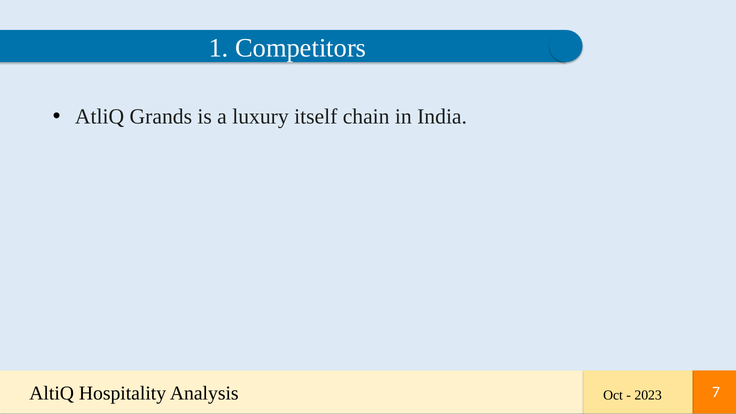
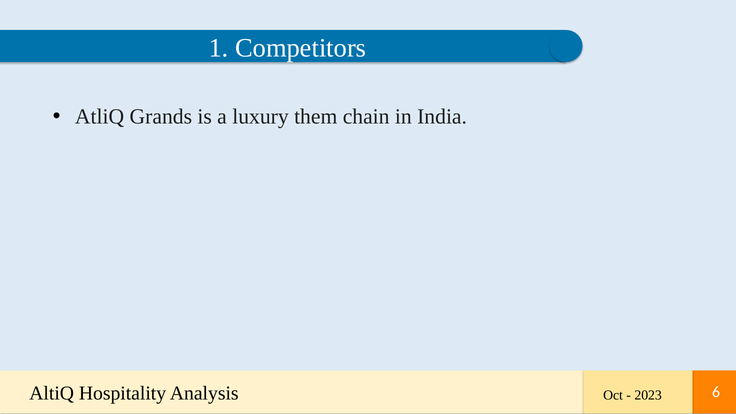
itself: itself -> them (316, 117)
7: 7 -> 6 (716, 392)
